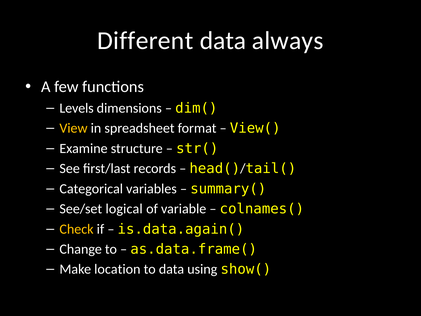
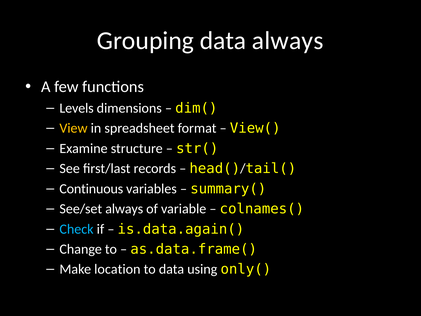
Different: Different -> Grouping (145, 41)
Categorical: Categorical -> Continuous (91, 189)
See/set logical: logical -> always (124, 209)
Check colour: yellow -> light blue (77, 229)
show(: show( -> only( (246, 269)
